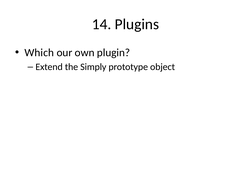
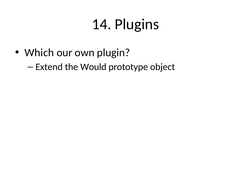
Simply: Simply -> Would (93, 67)
